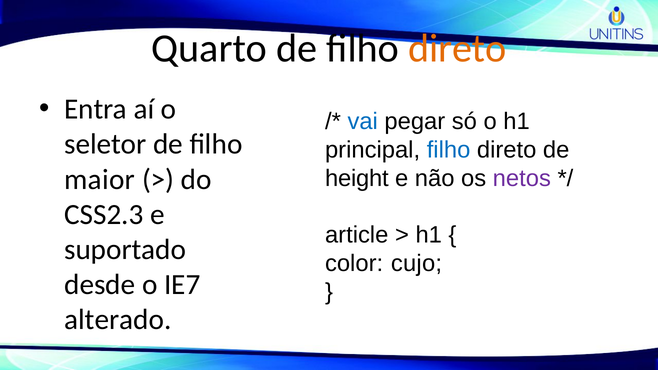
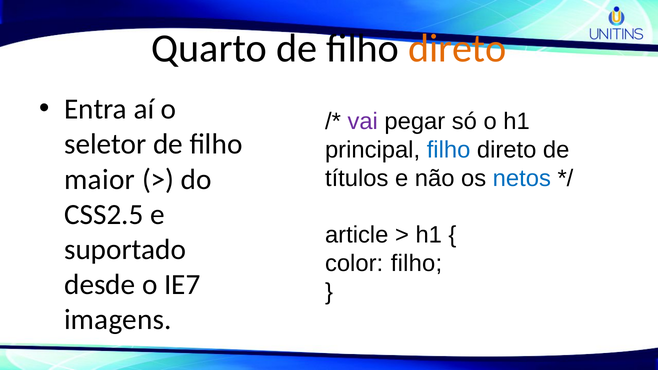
vai colour: blue -> purple (363, 121)
height: height -> títulos (357, 178)
netos colour: purple -> blue (522, 178)
CSS2.3: CSS2.3 -> CSS2.5 (104, 215)
color cujo: cujo -> filho (416, 264)
alterado: alterado -> imagens (118, 320)
